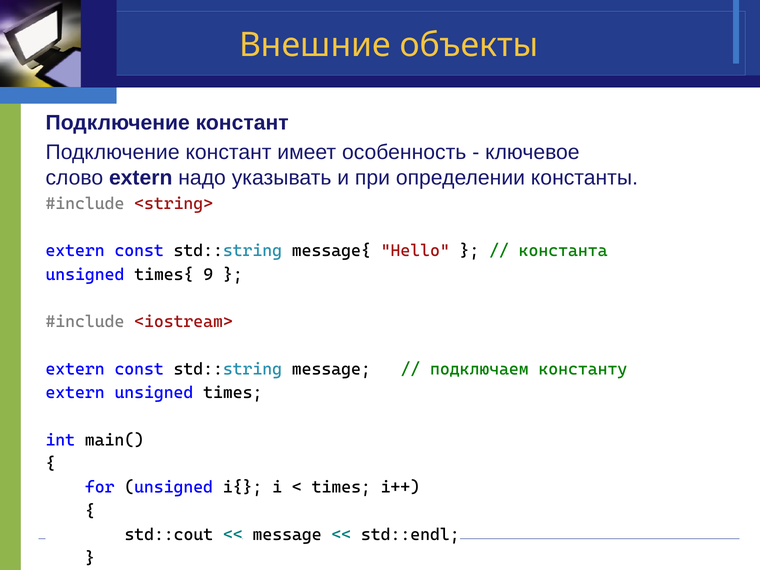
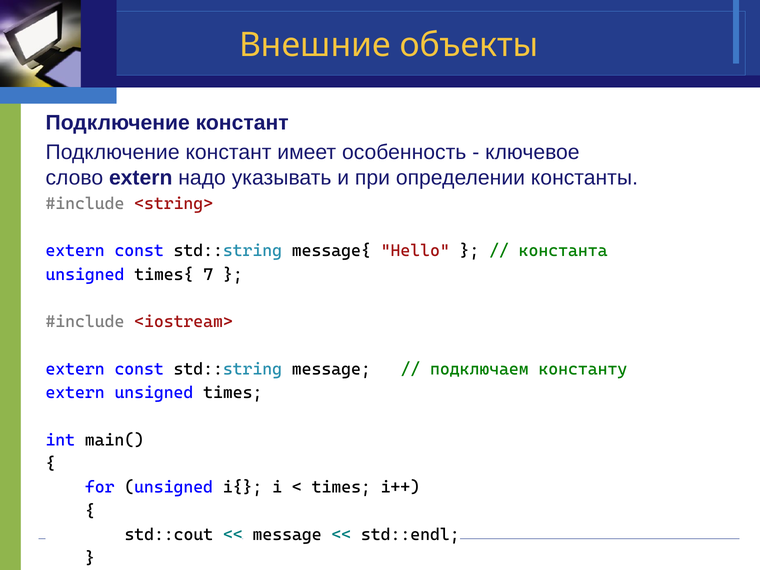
9: 9 -> 7 (208, 275)
